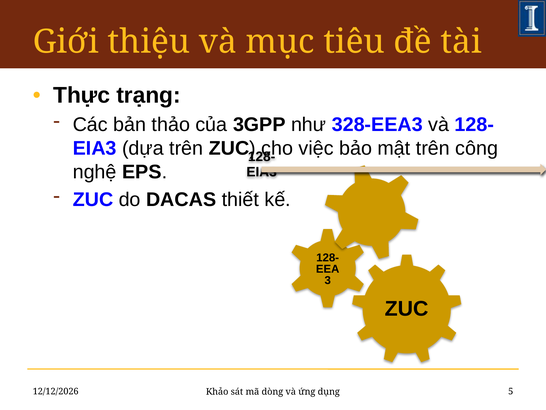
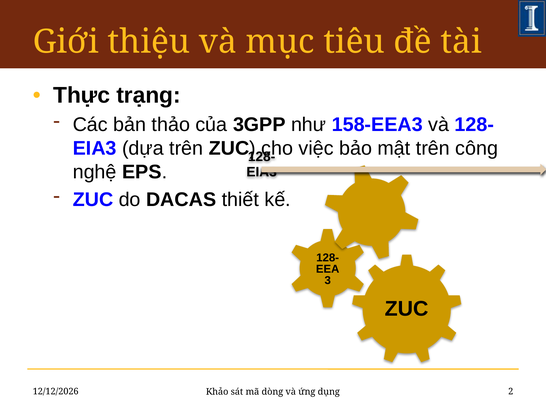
328-EEA3: 328-EEA3 -> 158-EEA3 (377, 125)
5: 5 -> 2 (511, 391)
